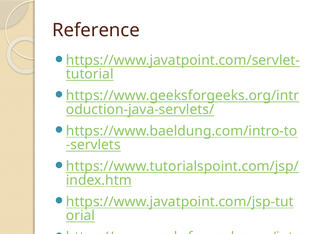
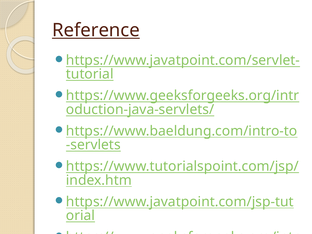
Reference underline: none -> present (96, 30)
